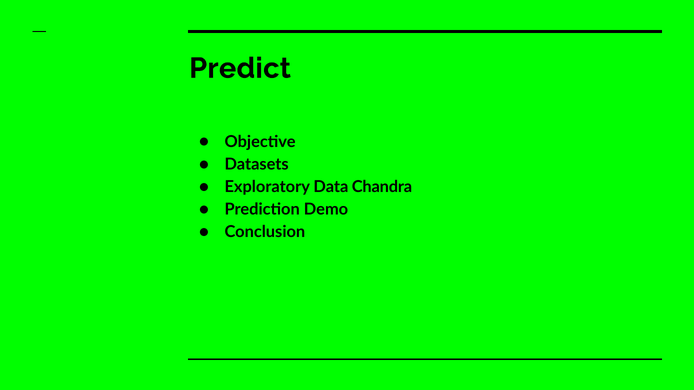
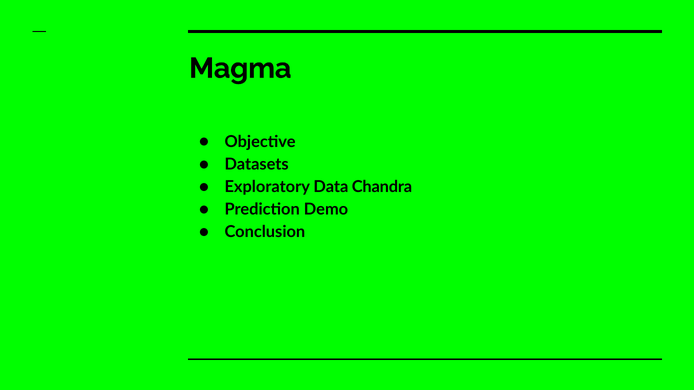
Predict: Predict -> Magma (240, 68)
